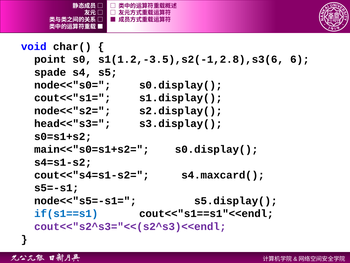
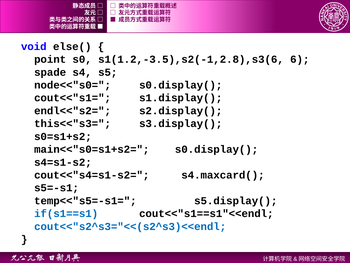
char(: char( -> else( (72, 46)
node<<"s2=: node<<"s2= -> endl<<"s2= (73, 111)
head<<"s3=: head<<"s3= -> this<<"s3= (73, 123)
node<<"s5=-s1=: node<<"s5=-s1= -> temp<<"s5=-s1= (85, 200)
cout<<"s2^s3="<<(s2^s3)<<endl colour: purple -> blue (130, 226)
